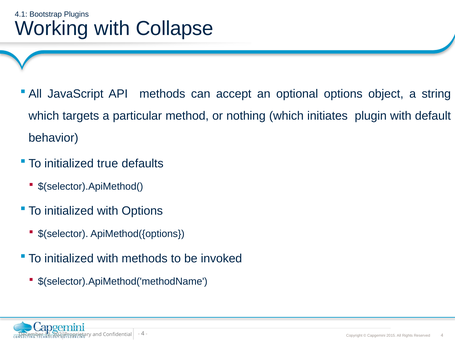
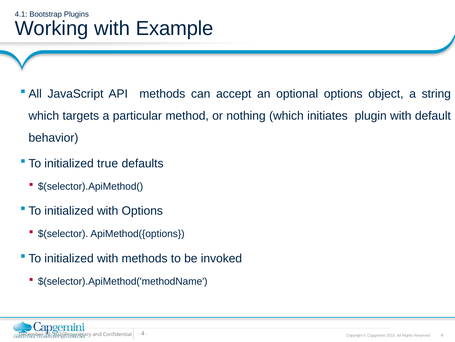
Collapse: Collapse -> Example (175, 28)
